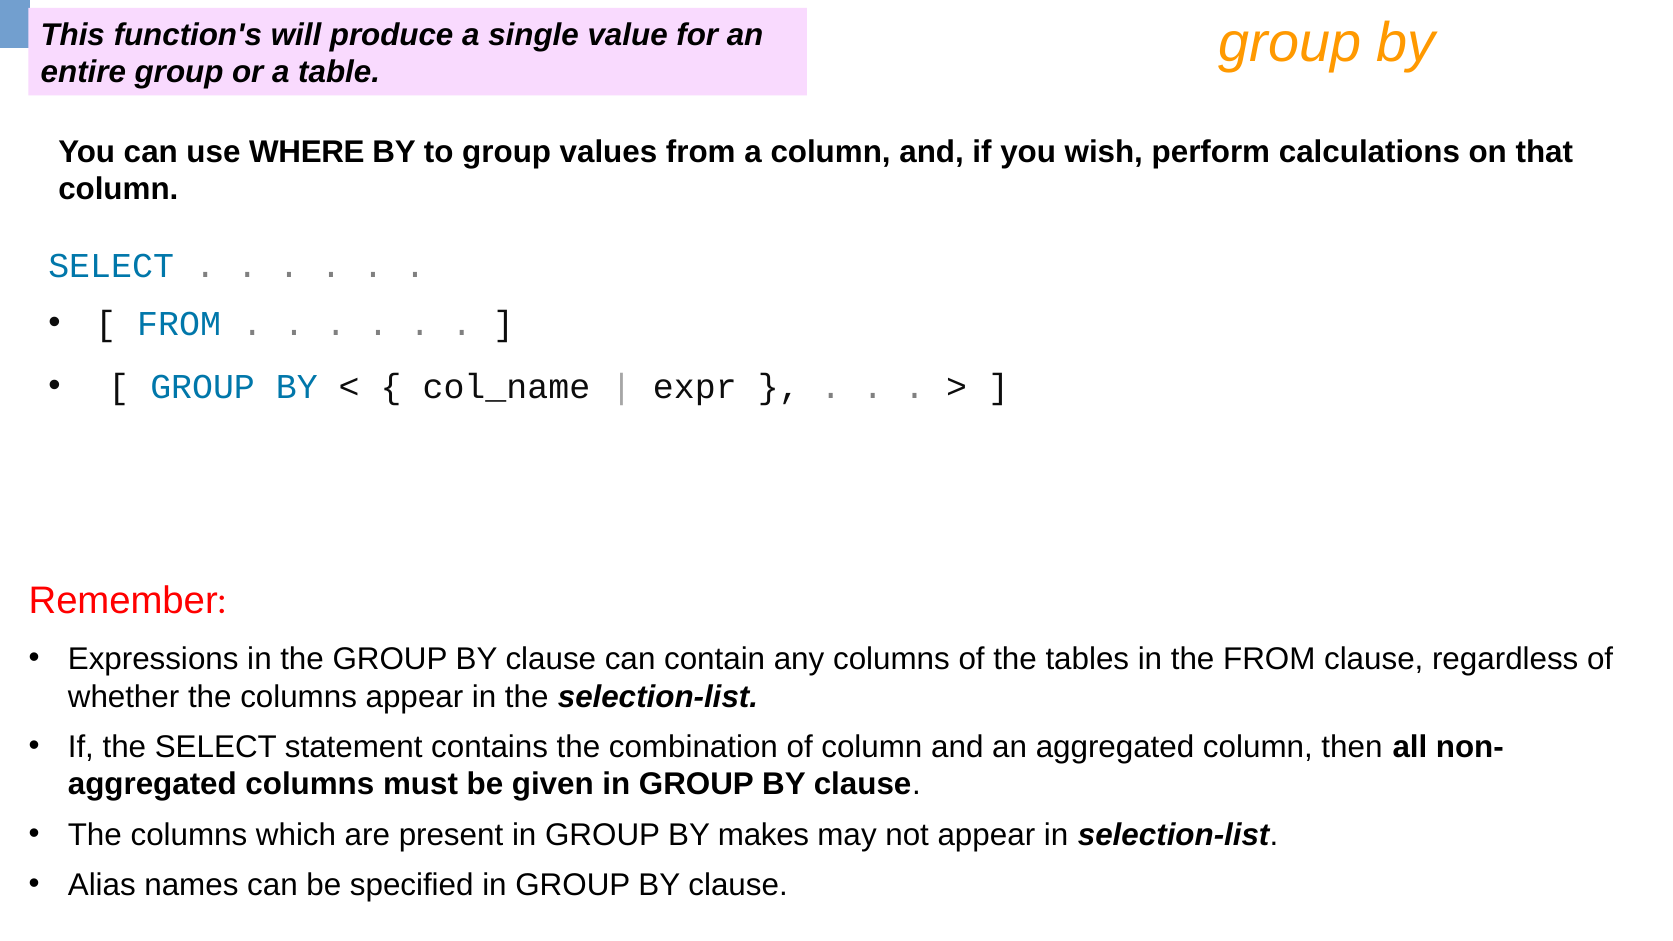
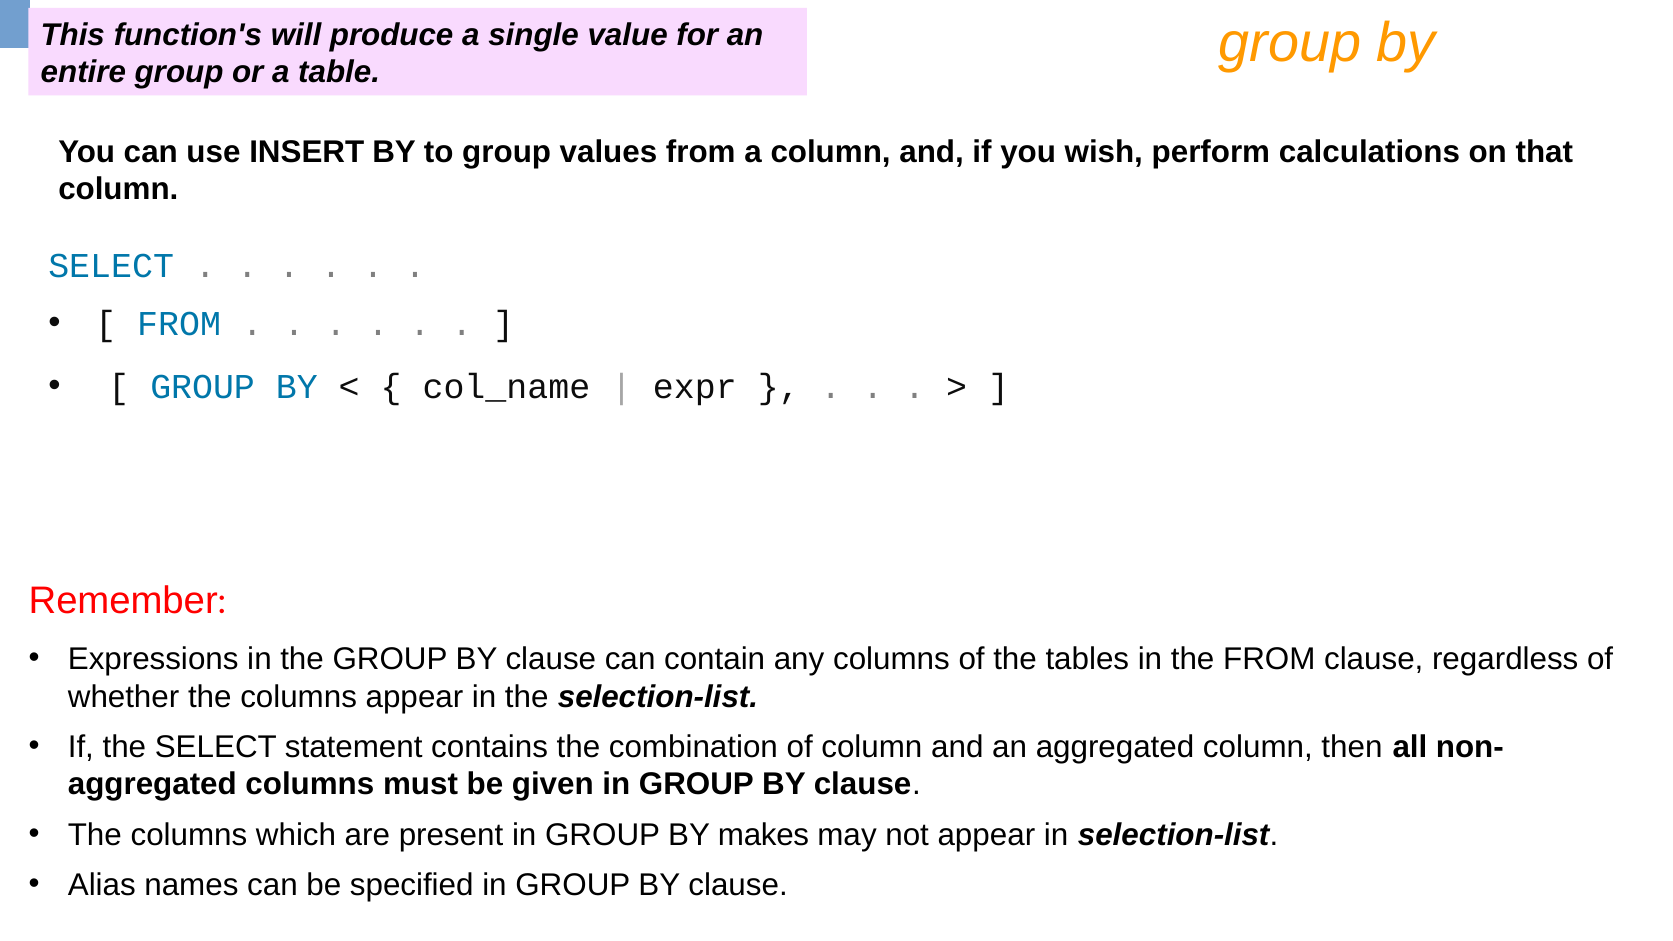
WHERE: WHERE -> INSERT (307, 152)
